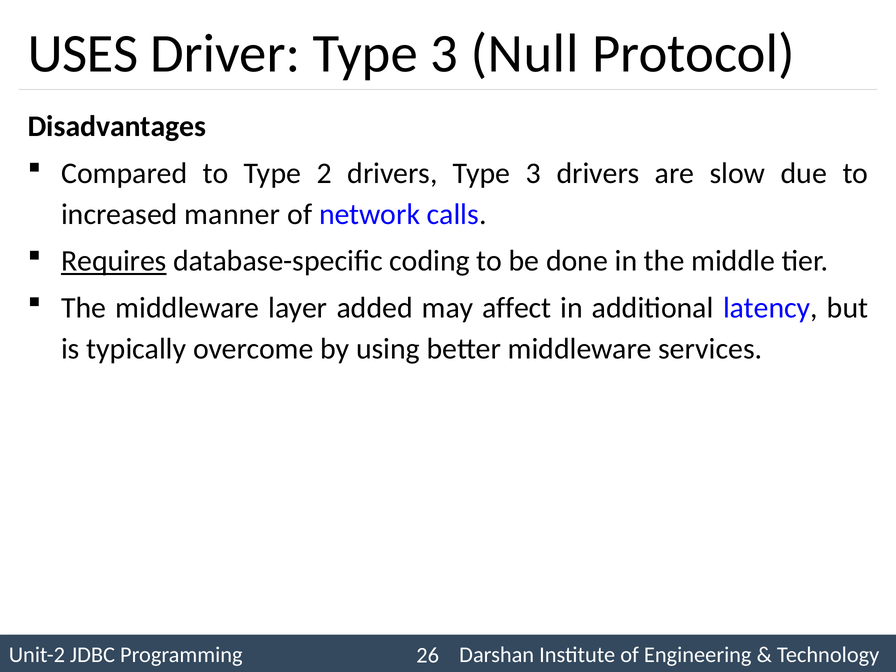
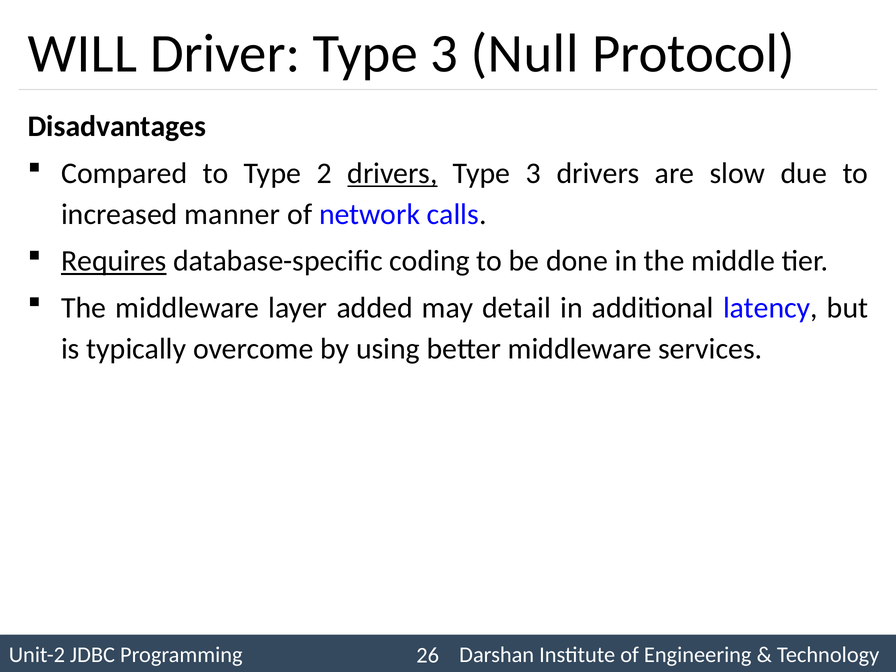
USES: USES -> WILL (82, 54)
drivers underline: none -> present (392, 173)
affect: affect -> detail (517, 308)
